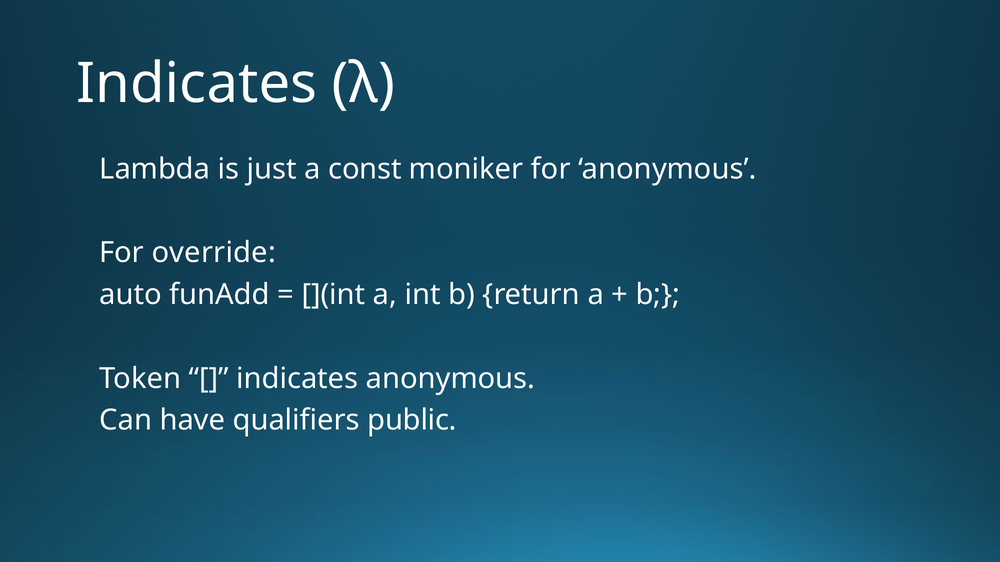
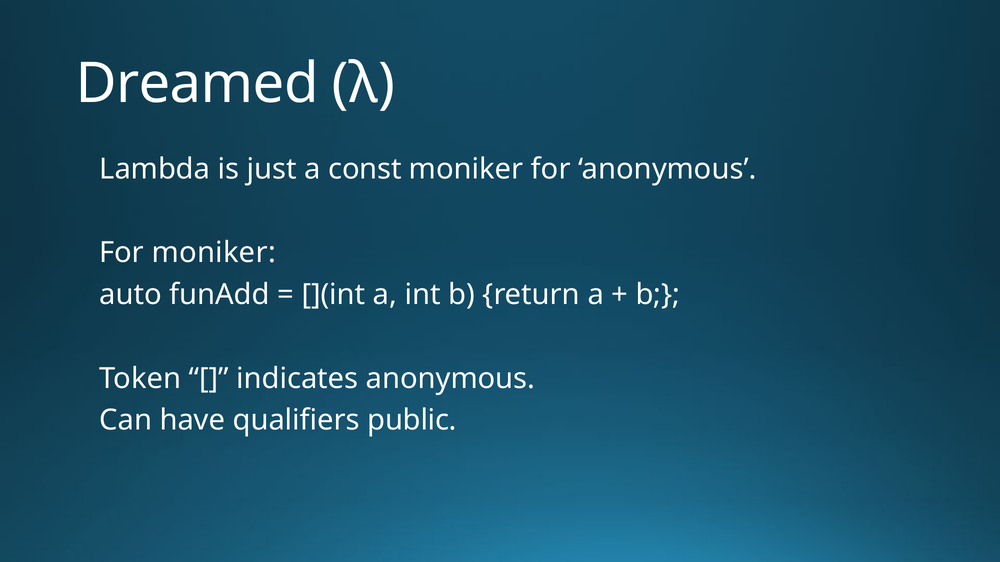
Indicates: Indicates -> Dreamed (197, 84)
For override: override -> moniker (214, 253)
